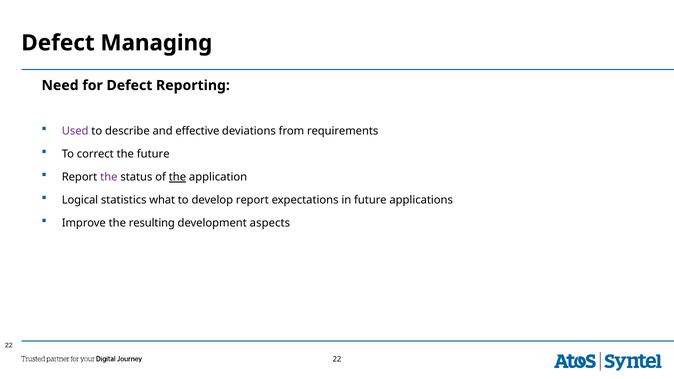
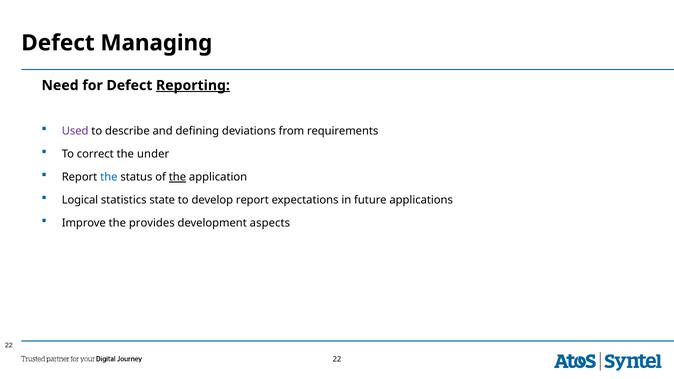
Reporting underline: none -> present (193, 85)
effective: effective -> defining (197, 131)
the future: future -> under (153, 154)
the colour: purple -> blue (109, 177)
what: what -> state (162, 200)
resulting: resulting -> provides (152, 223)
